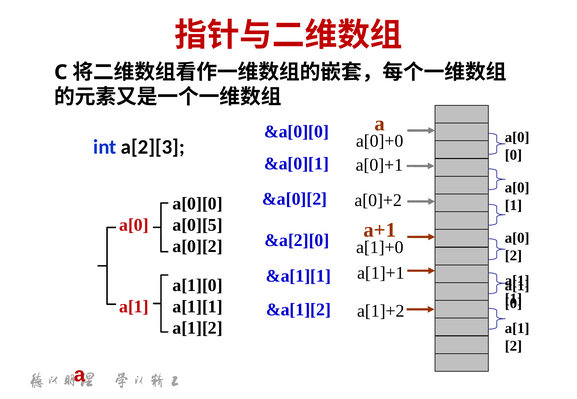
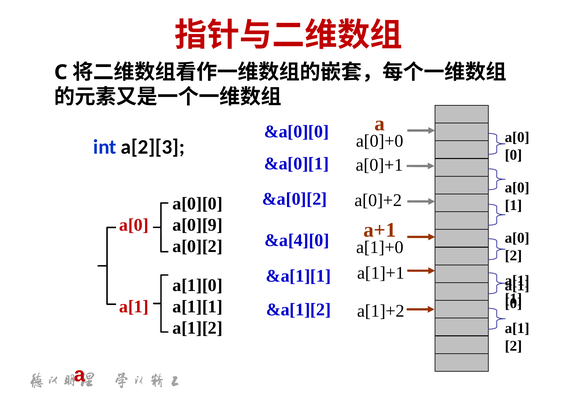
a[0][5: a[0][5 -> a[0][9 (198, 225)
&a[2][0: &a[2][0 -> &a[4][0 (297, 241)
